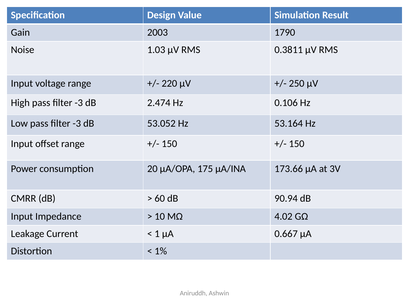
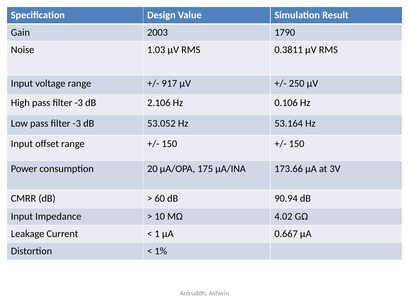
220: 220 -> 917 (169, 83)
2.474: 2.474 -> 2.106 (159, 103)
